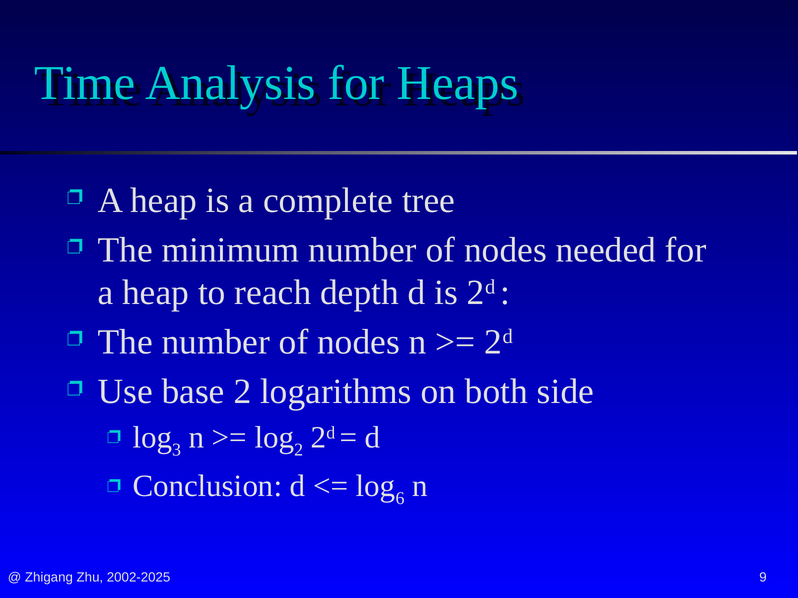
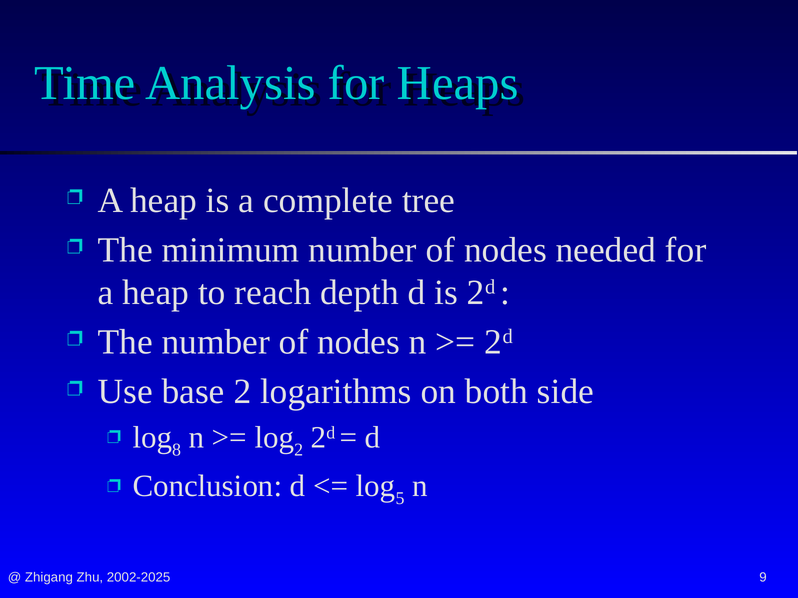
3: 3 -> 8 (177, 450)
6: 6 -> 5 (400, 499)
